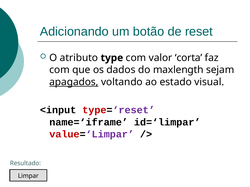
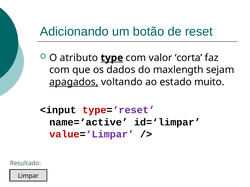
type underline: none -> present (112, 58)
visual: visual -> muito (209, 82)
name=‘iframe: name=‘iframe -> name=‘active (89, 122)
